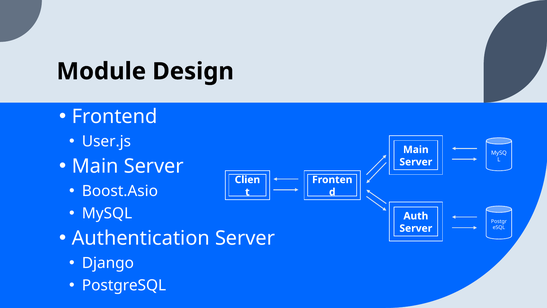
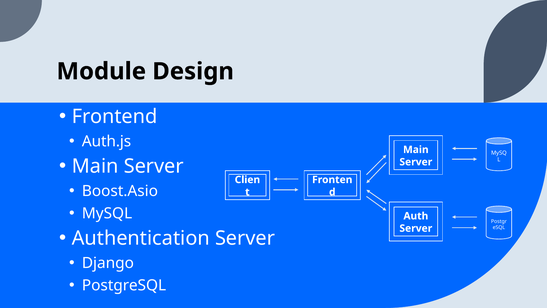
User.js: User.js -> Auth.js (106, 141)
